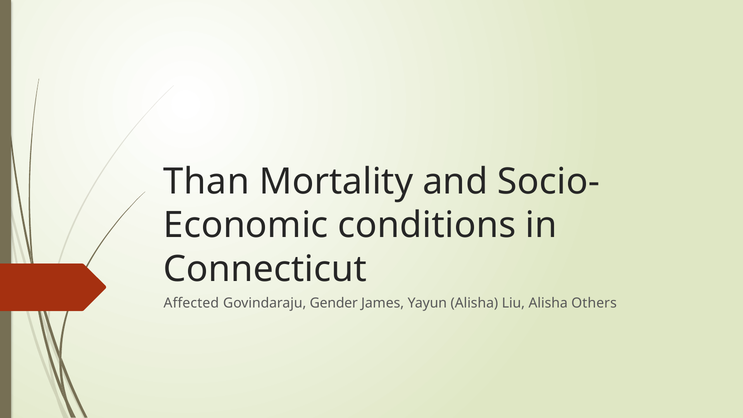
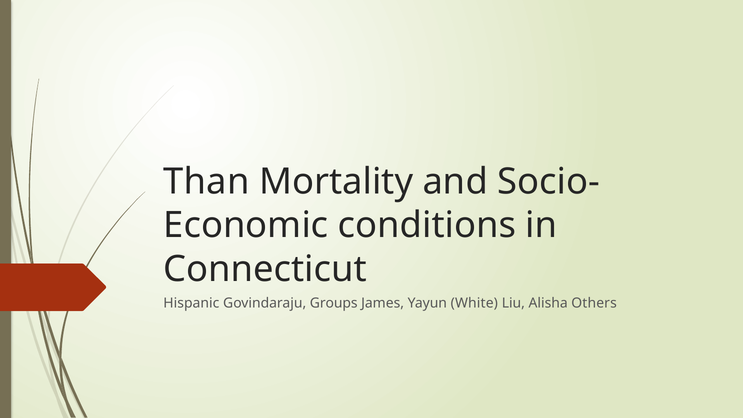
Affected: Affected -> Hispanic (191, 303)
Gender: Gender -> Groups (334, 303)
Yayun Alisha: Alisha -> White (474, 303)
